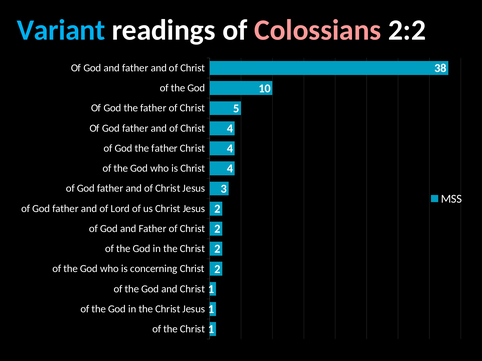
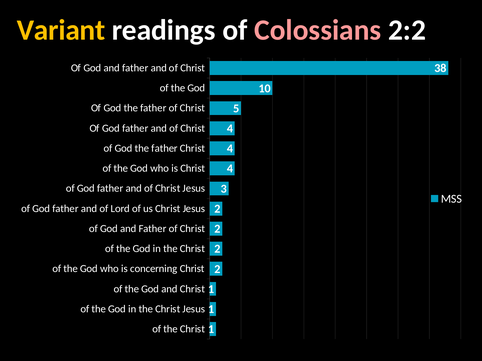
Variant colour: light blue -> yellow (61, 30)
